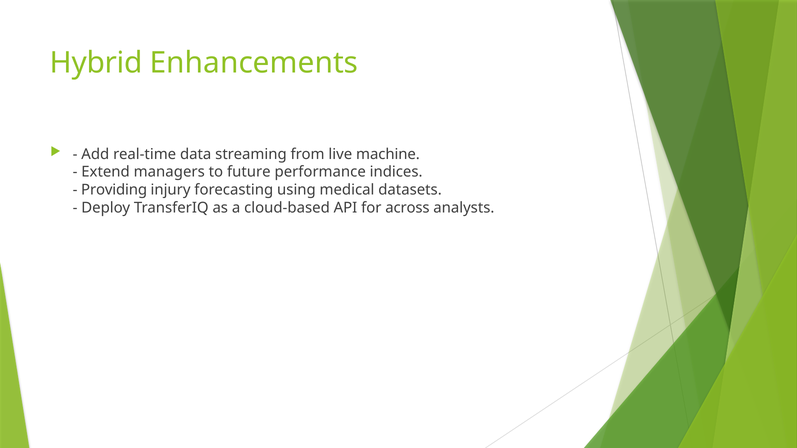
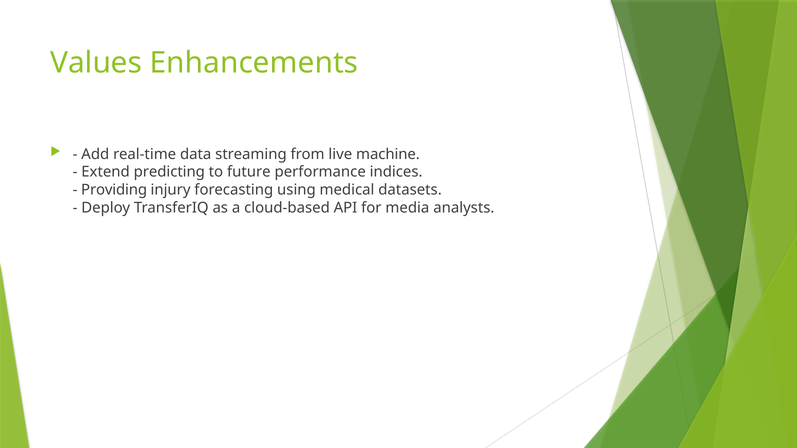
Hybrid: Hybrid -> Values (96, 63)
managers: managers -> predicting (169, 172)
across: across -> media (407, 208)
